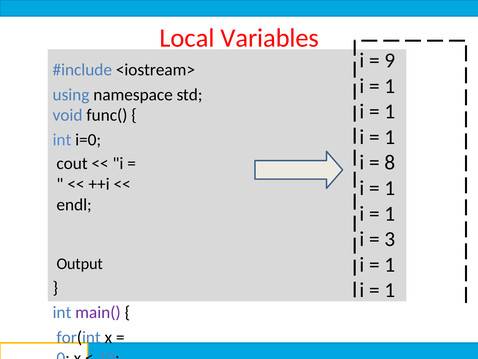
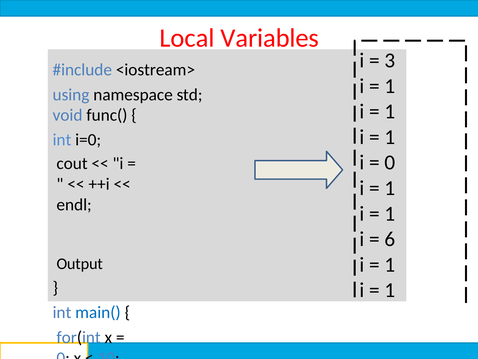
9: 9 -> 3 (390, 60)
8: 8 -> 0 (390, 162)
3: 3 -> 6 (390, 239)
main( colour: purple -> blue (98, 312)
